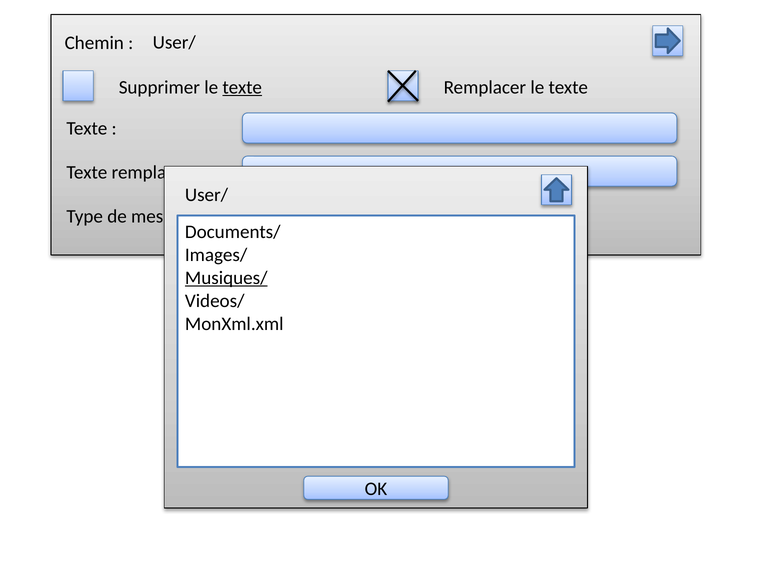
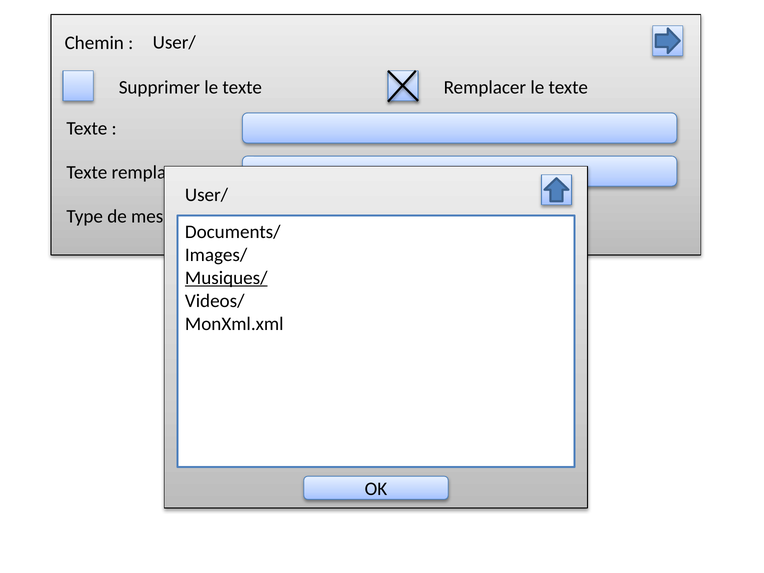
texte underline: present -> none (242, 87)
